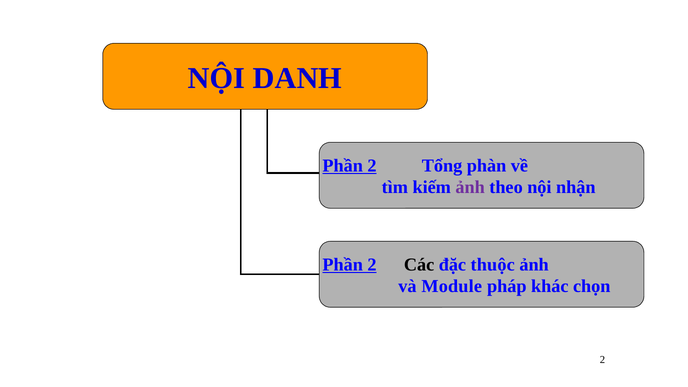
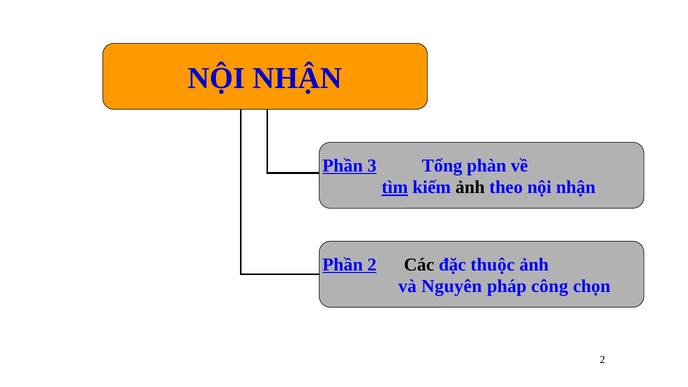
DANH: DANH -> NHẬN (297, 78)
2: 2 -> 3 (372, 166)
tìm underline: none -> present (395, 187)
ảnh colour: purple -> black (470, 187)
Module: Module -> Nguyên (452, 286)
khác: khác -> công (550, 286)
